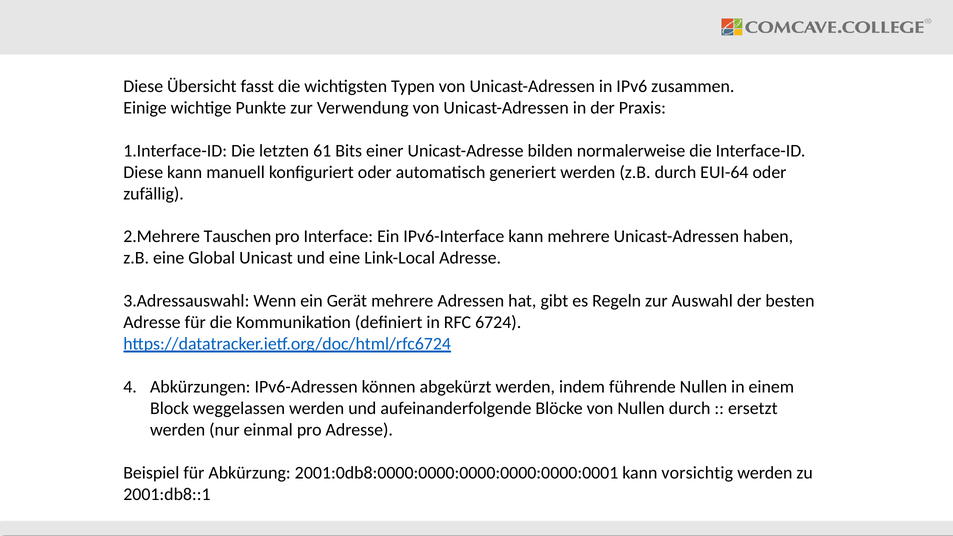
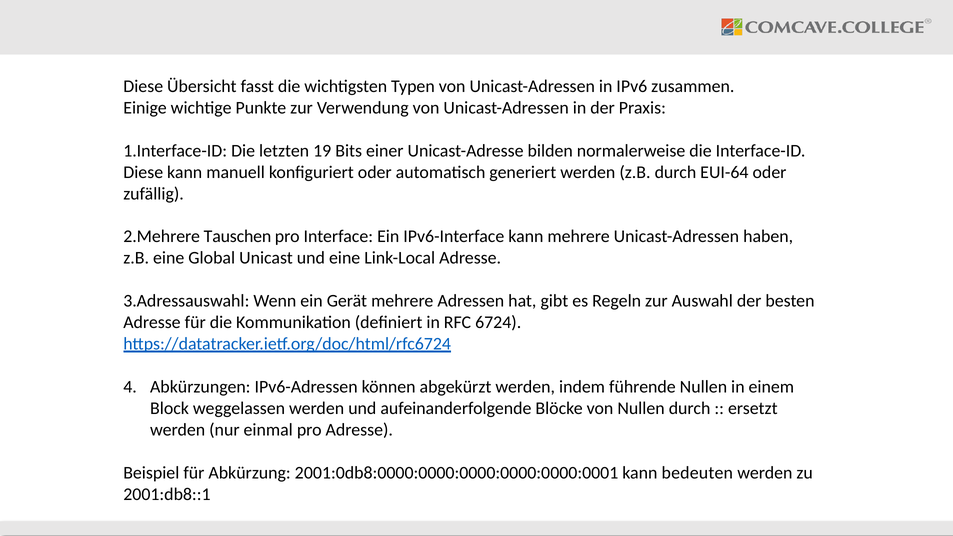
61: 61 -> 19 (322, 151)
vorsichtig: vorsichtig -> bedeuten (697, 473)
